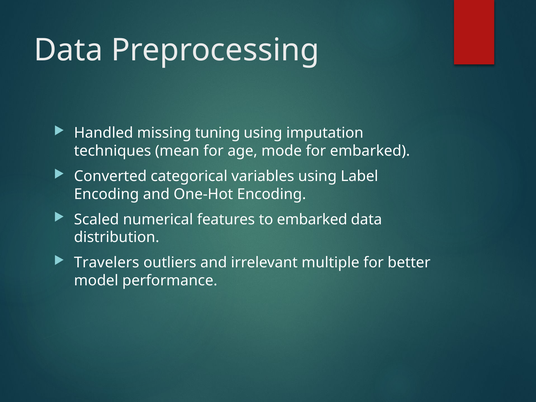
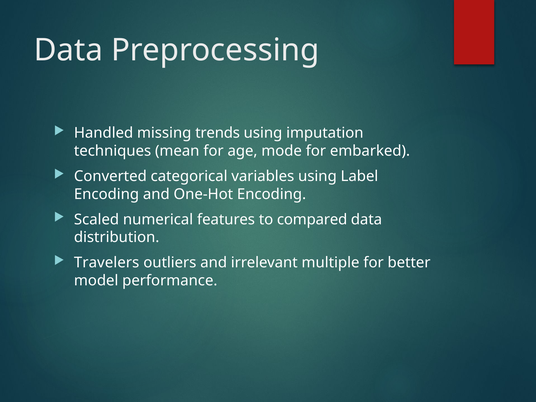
tuning: tuning -> trends (218, 133)
to embarked: embarked -> compared (312, 220)
